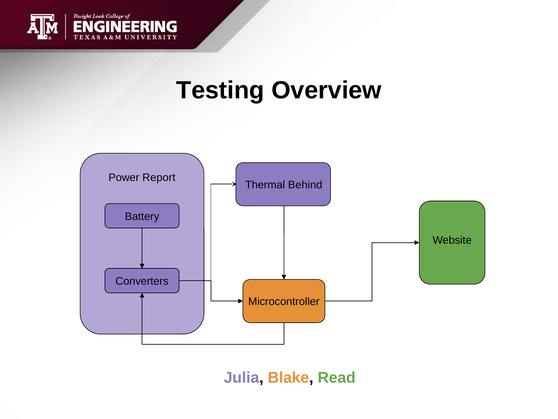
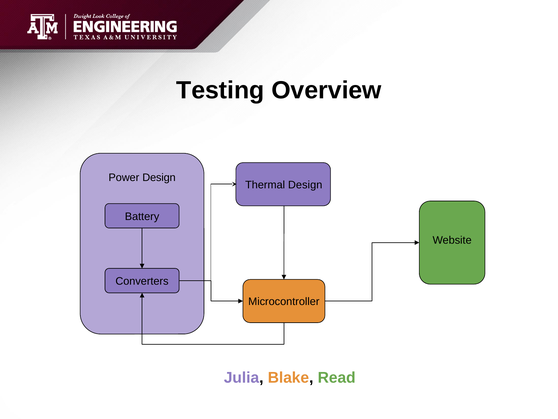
Power Report: Report -> Design (159, 177)
Thermal Behind: Behind -> Design (305, 185)
